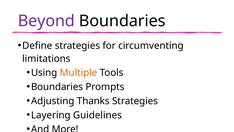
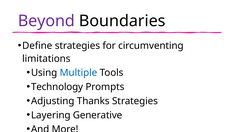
Multiple colour: orange -> blue (79, 73)
Boundaries: Boundaries -> Technology (57, 87)
Guidelines: Guidelines -> Generative (98, 115)
